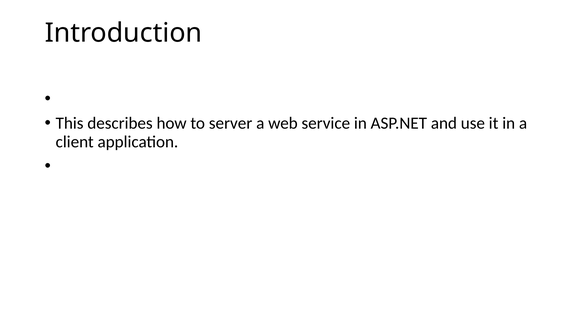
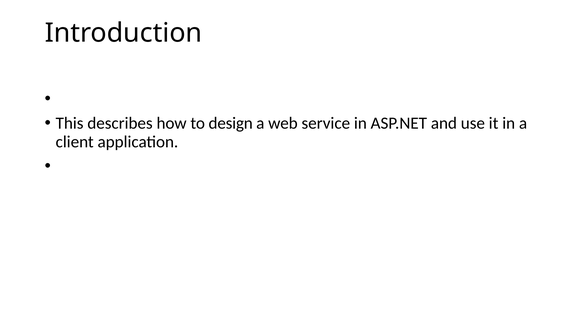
server: server -> design (231, 124)
